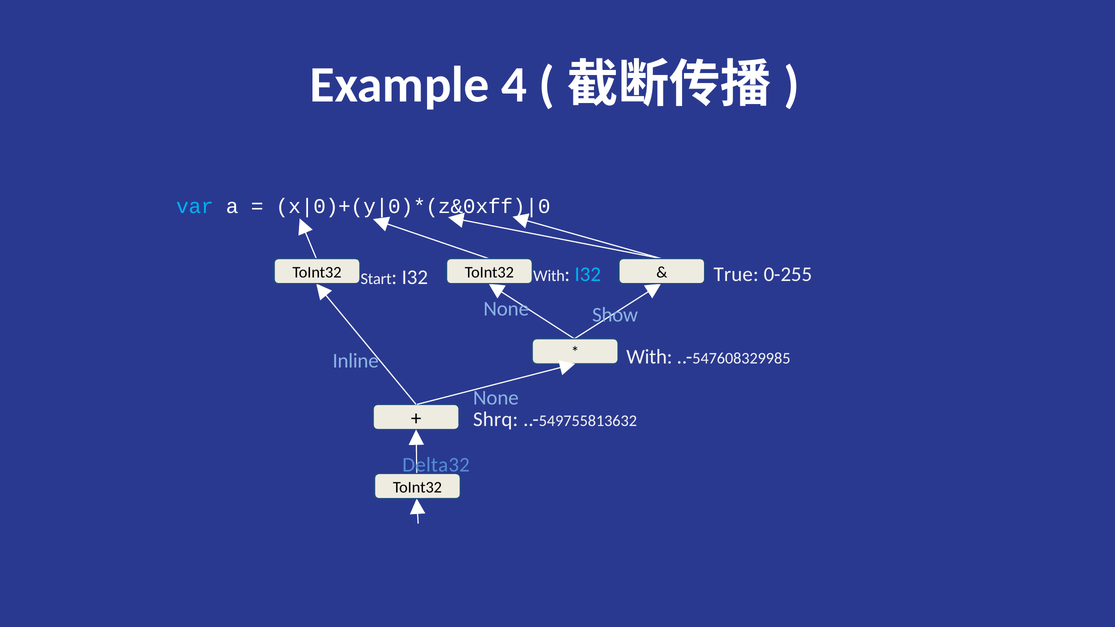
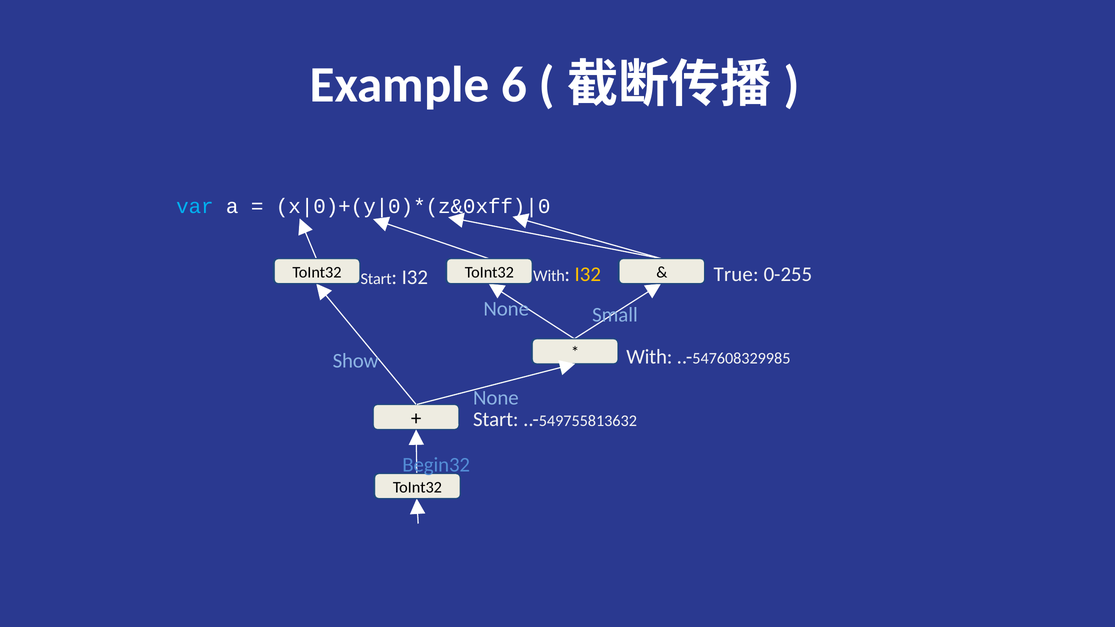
4: 4 -> 6 (514, 85)
I32 colour: light blue -> yellow (588, 275)
Show: Show -> Small (615, 315)
Inline: Inline -> Show (356, 361)
Shrq: Shrq -> Start (496, 419)
Delta32: Delta32 -> Begin32 (436, 465)
